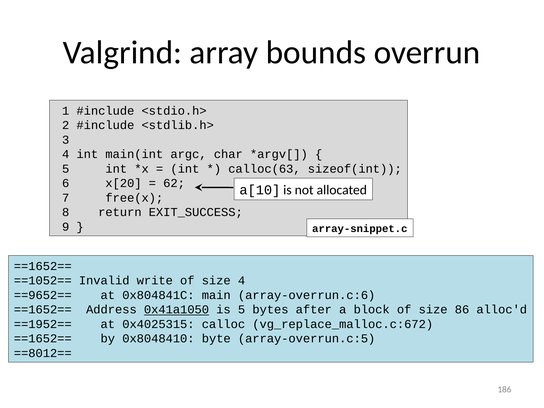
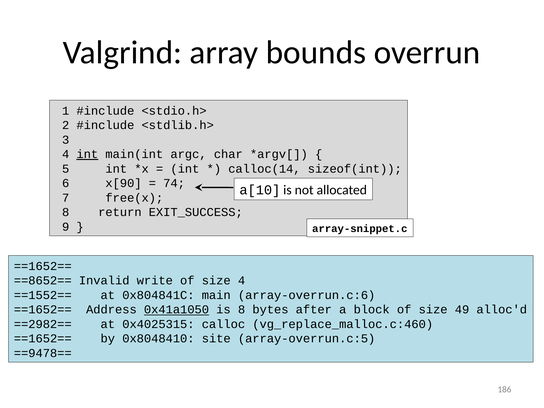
int underline: none -> present (87, 154)
calloc(63: calloc(63 -> calloc(14 (264, 169)
x[20: x[20 -> x[90 (123, 183)
62: 62 -> 74 (174, 183)
==1052==: ==1052== -> ==8652== (43, 281)
==9652==: ==9652== -> ==1552== (43, 295)
is 5: 5 -> 8 (242, 310)
86: 86 -> 49 (462, 310)
==1952==: ==1952== -> ==2982== (43, 324)
vg_replace_malloc.c:672: vg_replace_malloc.c:672 -> vg_replace_malloc.c:460 (343, 324)
byte: byte -> site (216, 339)
==8012==: ==8012== -> ==9478== (43, 353)
